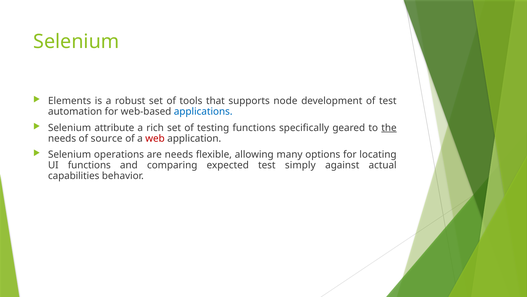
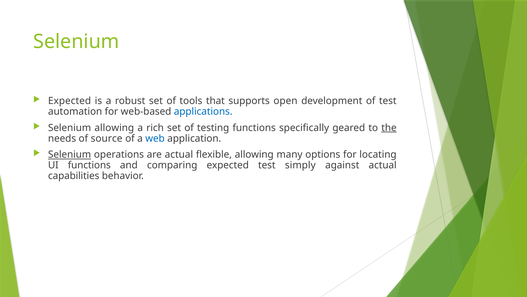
Elements: Elements -> Expected (70, 101)
node: node -> open (285, 101)
Selenium attribute: attribute -> allowing (114, 127)
web colour: red -> blue (155, 138)
Selenium underline: none -> present (70, 154)
are needs: needs -> actual (179, 154)
